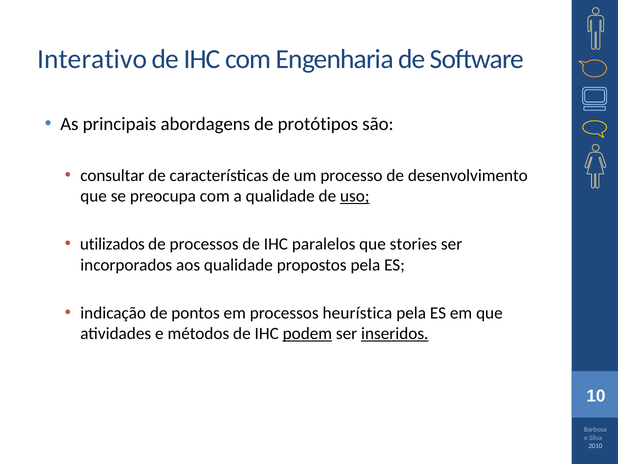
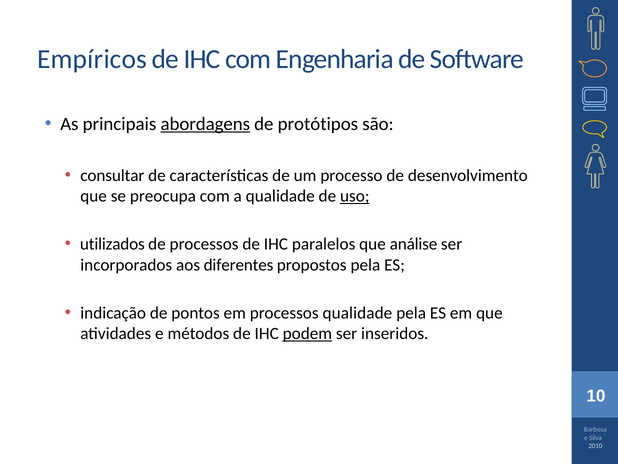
Interativo: Interativo -> Empíricos (92, 59)
abordagens underline: none -> present (205, 124)
stories: stories -> análise (414, 244)
aos qualidade: qualidade -> diferentes (239, 265)
processos heurística: heurística -> qualidade (357, 313)
inseridos underline: present -> none (395, 333)
